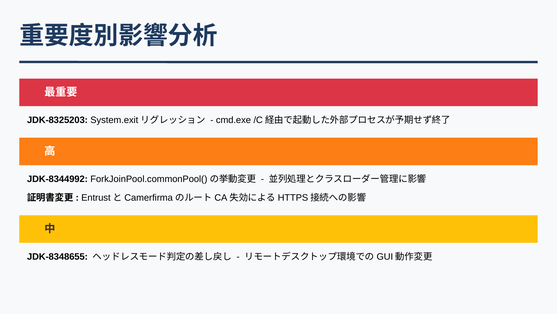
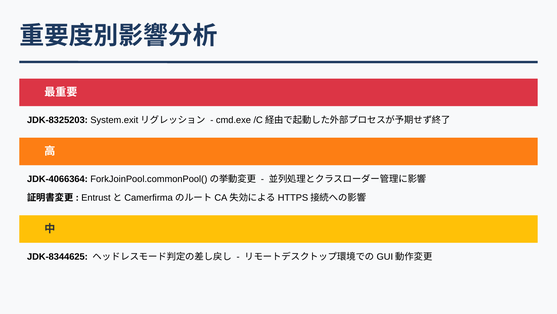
JDK-8344992: JDK-8344992 -> JDK-4066364 (57, 179)
JDK-8348655: JDK-8348655 -> JDK-8344625 (57, 256)
